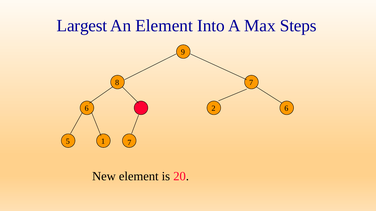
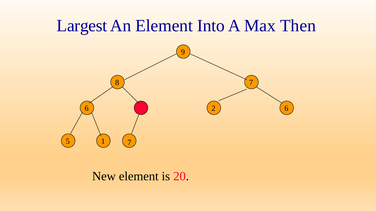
Steps: Steps -> Then (298, 26)
